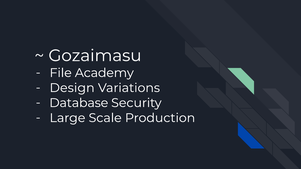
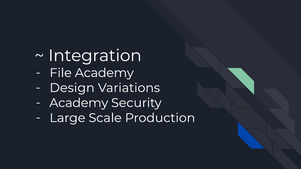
Gozaimasu: Gozaimasu -> Integration (95, 56)
Database: Database -> Academy (79, 103)
